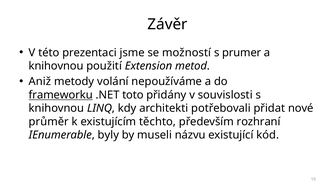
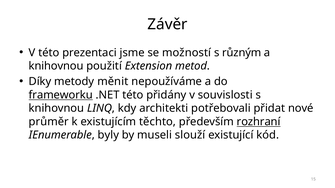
prumer: prumer -> různým (242, 53)
Aniž: Aniž -> Díky (40, 82)
volání: volání -> měnit (113, 82)
.NET toto: toto -> této (133, 95)
rozhraní underline: none -> present (259, 122)
názvu: názvu -> slouží (190, 135)
